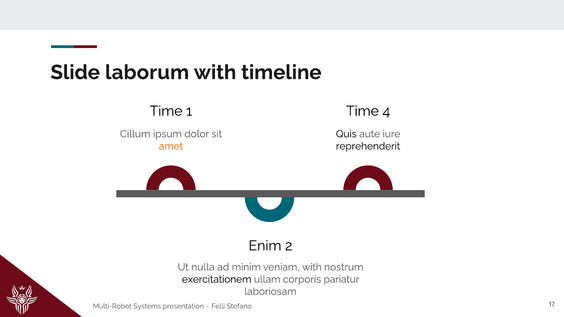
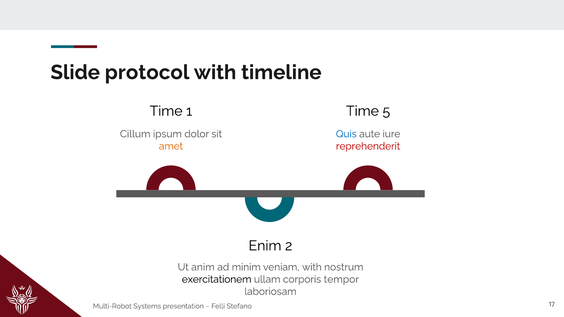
laborum: laborum -> protocol (147, 72)
4: 4 -> 5 (386, 111)
Quis colour: black -> blue (346, 134)
reprehenderit colour: black -> red (368, 146)
nulla: nulla -> anim (203, 267)
pariatur: pariatur -> tempor (341, 280)
